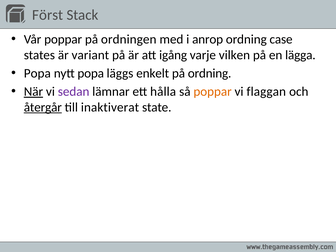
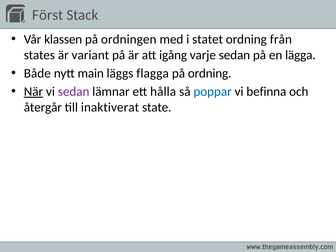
Vår poppar: poppar -> klassen (63, 39)
anrop: anrop -> statet (208, 39)
case: case -> från (281, 39)
varje vilken: vilken -> sedan (234, 55)
Popa: Popa -> Både (37, 73)
nytt popa: popa -> main (91, 73)
enkelt: enkelt -> flagga (153, 73)
poppar colour: orange -> blue (213, 92)
flaggan: flaggan -> befinna (266, 92)
återgår underline: present -> none (43, 107)
